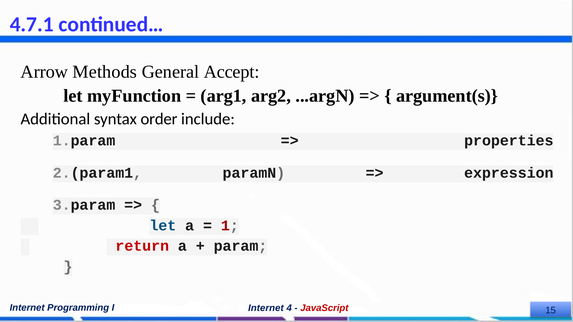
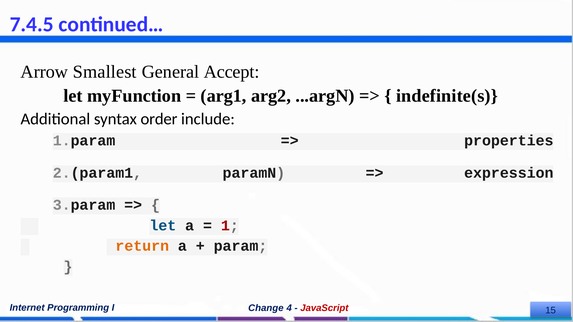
4.7.1: 4.7.1 -> 7.4.5 (32, 24)
Methods: Methods -> Smallest (105, 72)
argument(s: argument(s -> indefinite(s (447, 96)
return colour: red -> orange (142, 246)
I Internet: Internet -> Change (266, 308)
